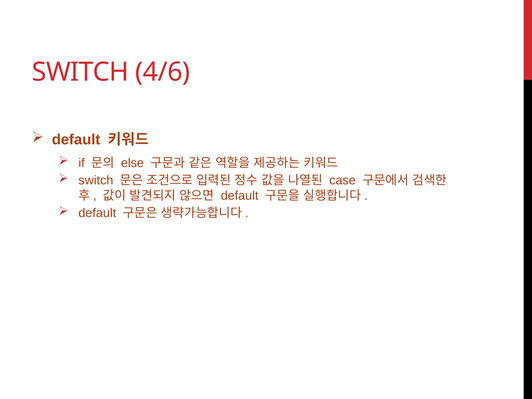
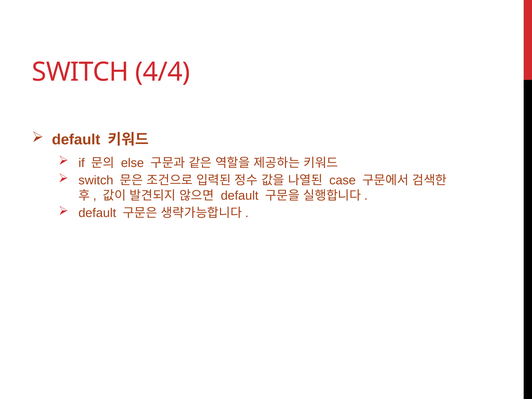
4/6: 4/6 -> 4/4 (163, 72)
